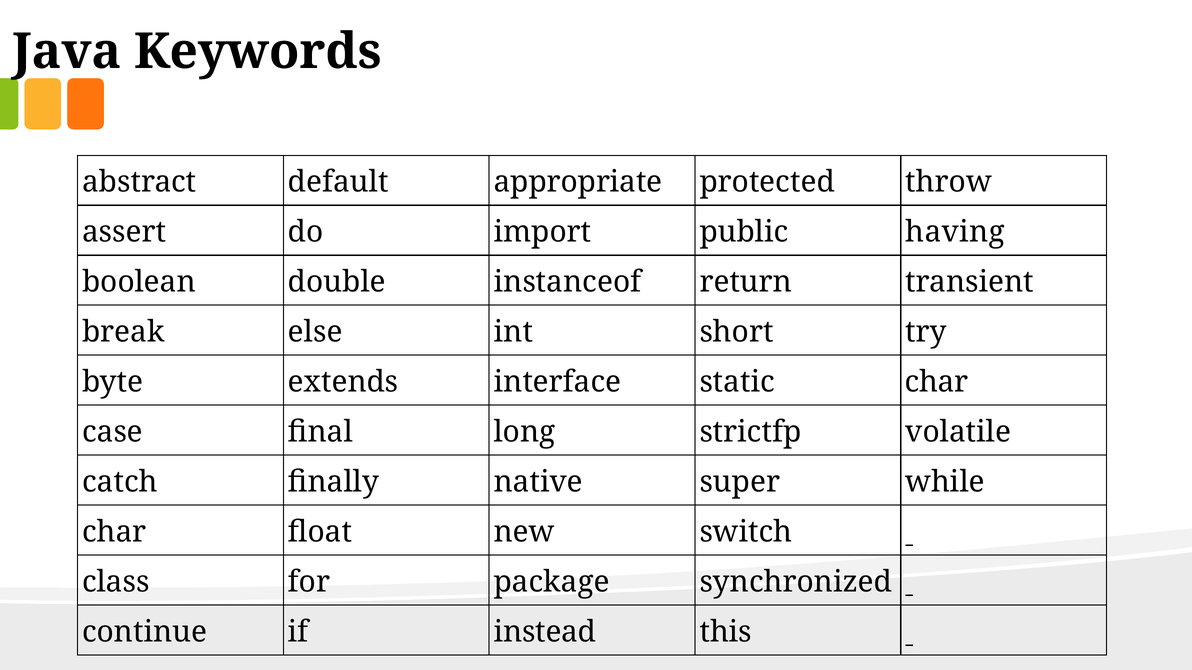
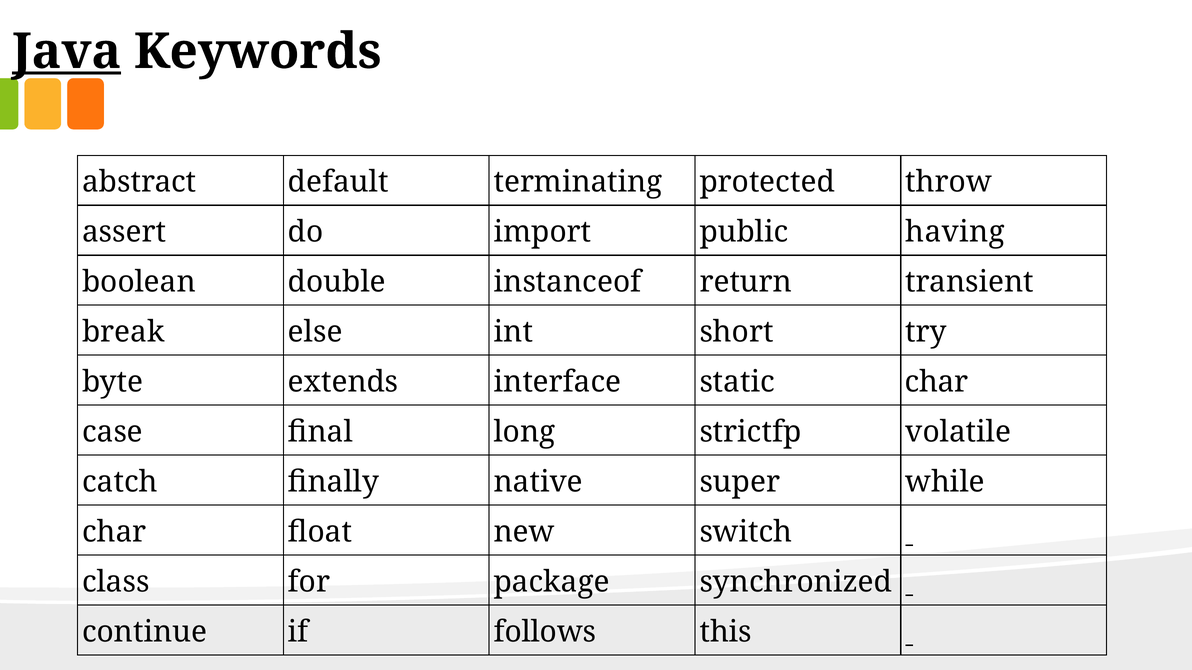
Java underline: none -> present (67, 52)
appropriate: appropriate -> terminating (578, 182)
instead: instead -> follows (545, 632)
